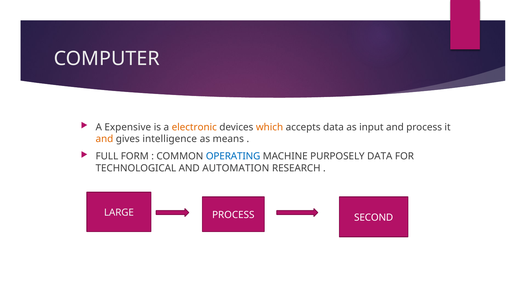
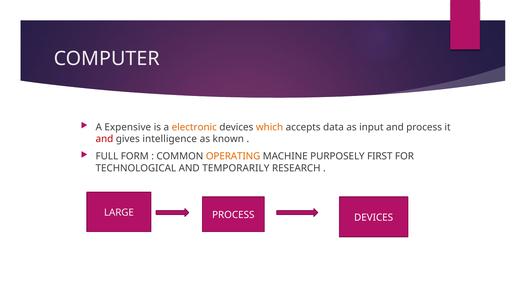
and colour: orange -> red (104, 139)
means: means -> known (228, 139)
OPERATING colour: blue -> orange (233, 156)
PURPOSELY DATA: DATA -> FIRST (380, 156)
AUTOMATION: AUTOMATION -> TEMPORARILY (236, 168)
PROCESS SECOND: SECOND -> DEVICES (374, 217)
